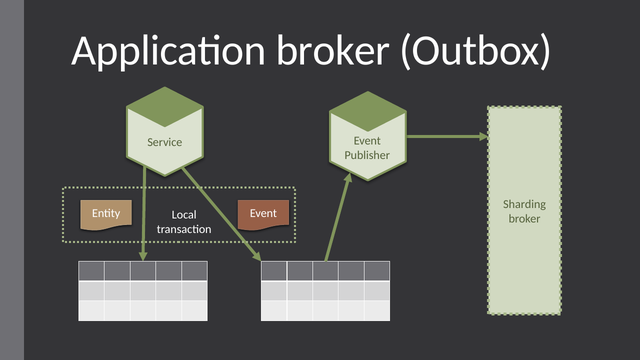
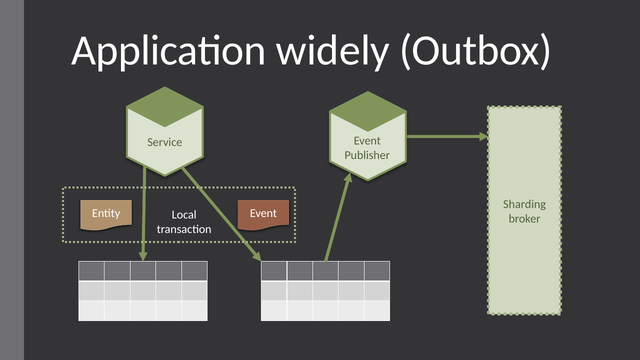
Application broker: broker -> widely (333, 50)
